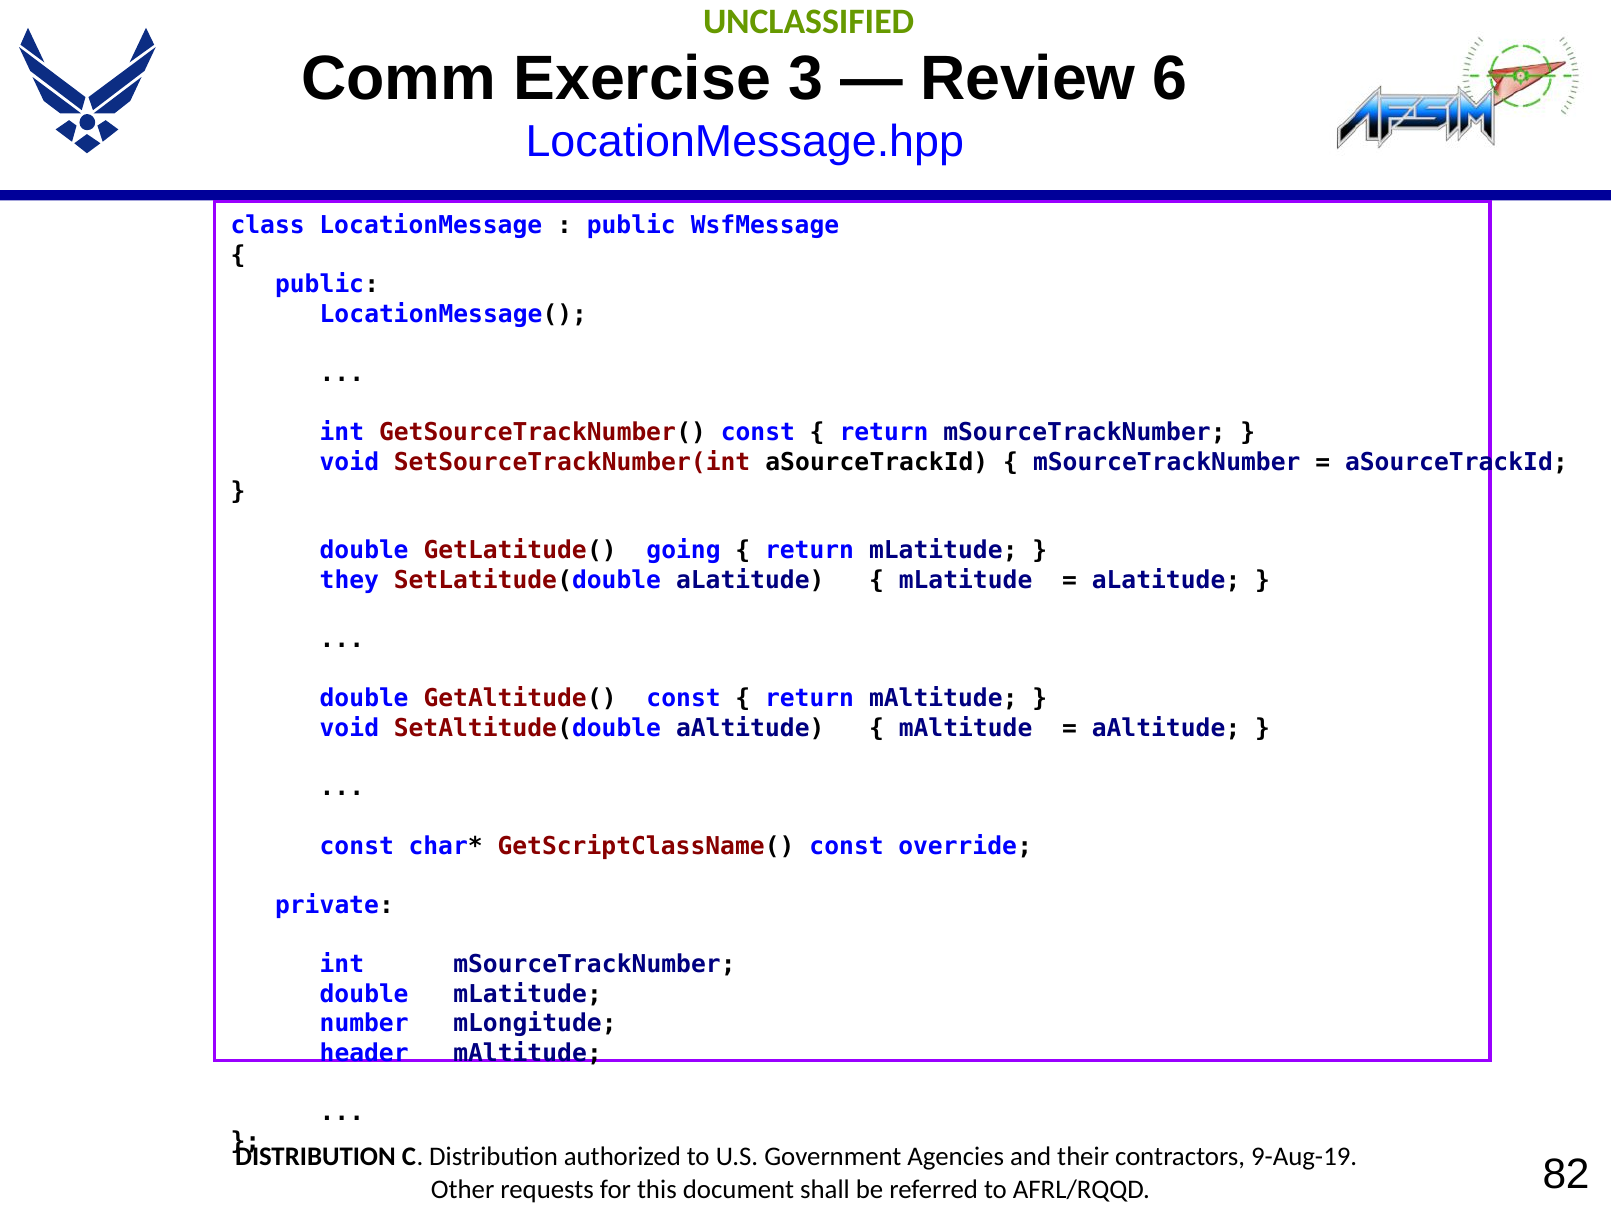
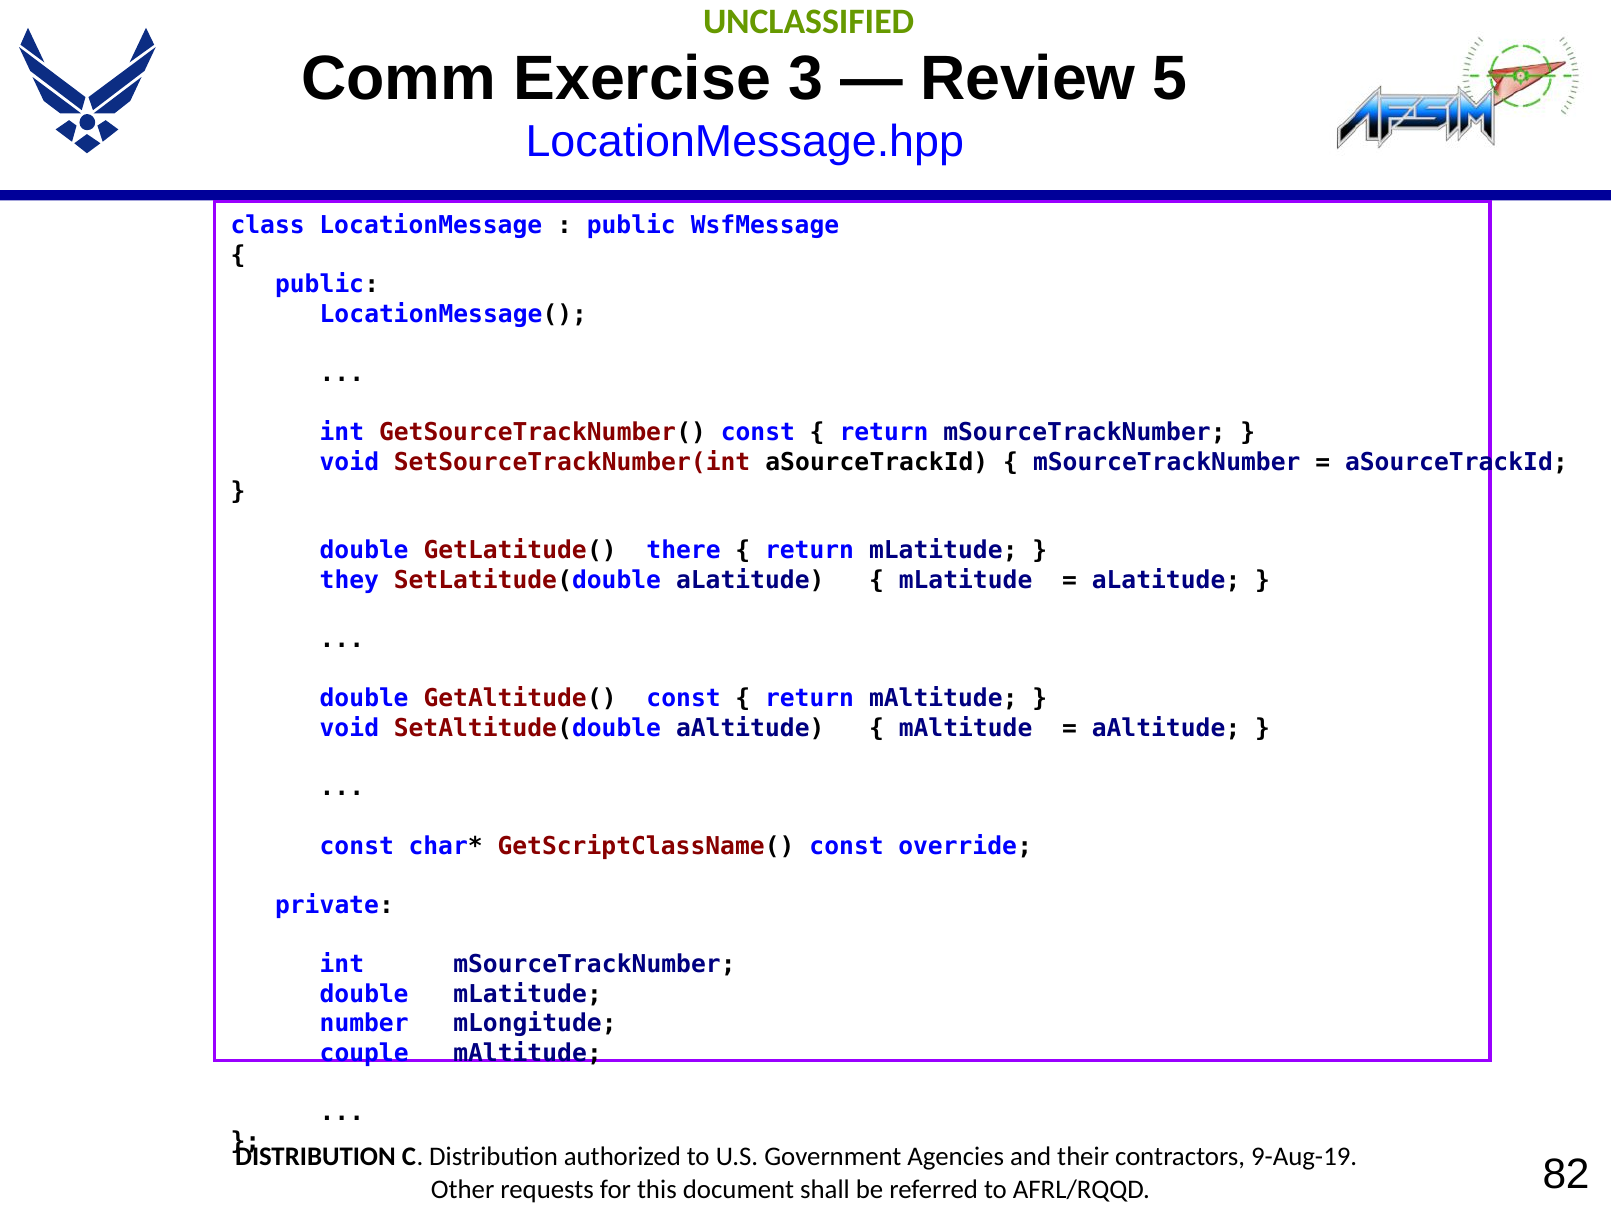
6: 6 -> 5 (1170, 79)
going: going -> there (684, 551)
header: header -> couple (364, 1053)
